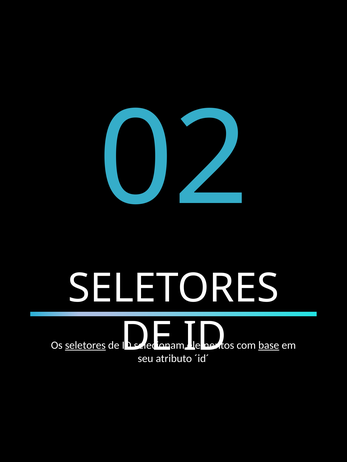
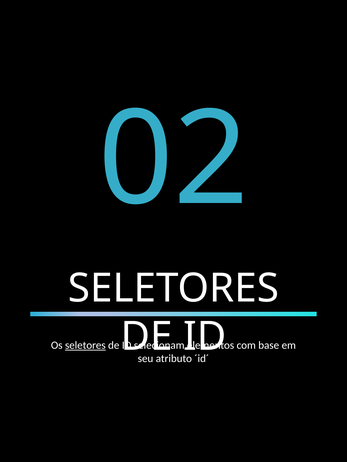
base underline: present -> none (269, 346)
